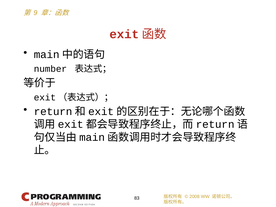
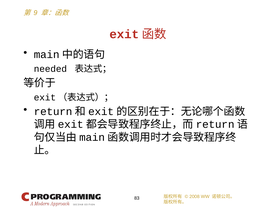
number: number -> needed (50, 69)
